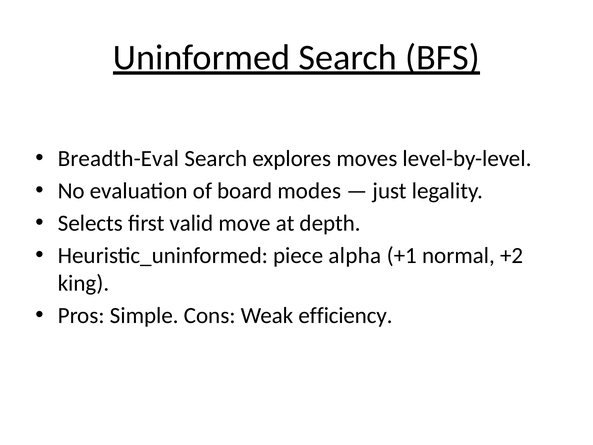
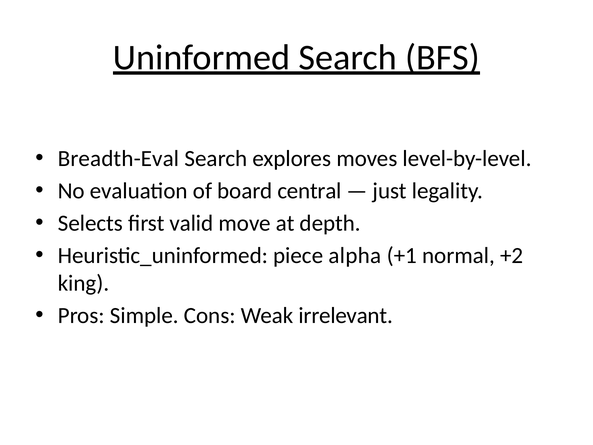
modes: modes -> central (310, 191)
efficiency: efficiency -> irrelevant (346, 315)
